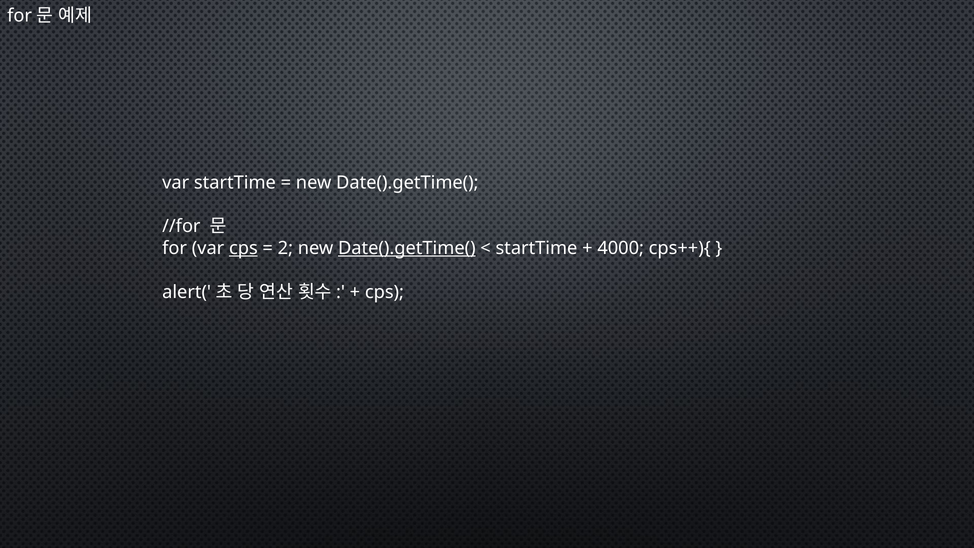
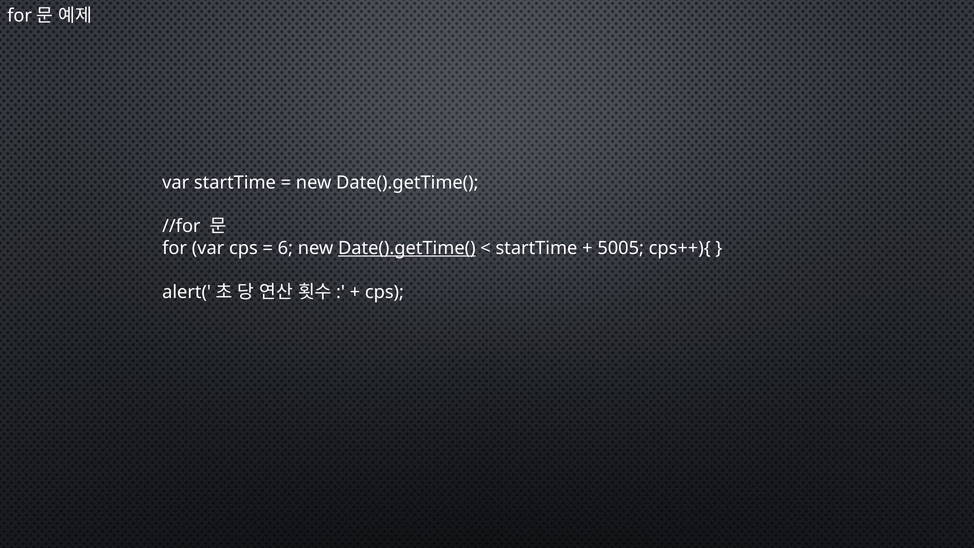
cps underline: present -> none (243, 248)
2: 2 -> 6 (285, 248)
4000: 4000 -> 5005 (621, 248)
